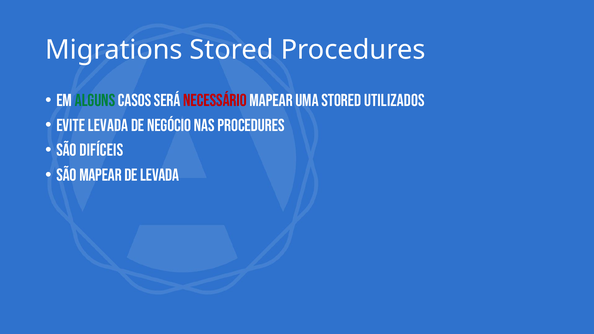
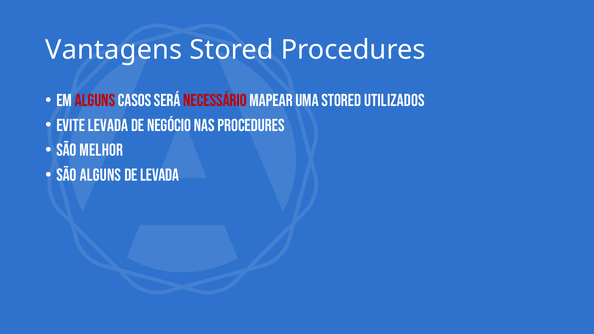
Migrations: Migrations -> Vantagens (114, 50)
alguns colour: green -> red (95, 100)
difíceis: difíceis -> melhor (101, 150)
São mapear: mapear -> alguns (100, 175)
